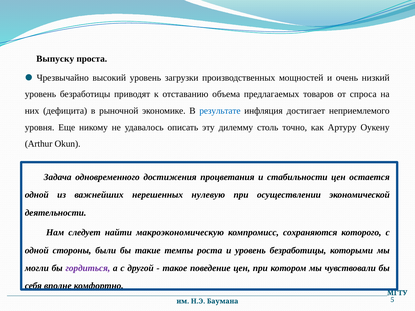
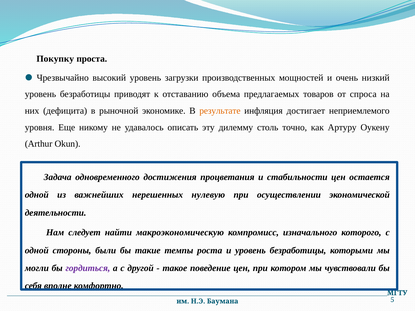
Выпуску: Выпуску -> Покупку (55, 59)
результате colour: blue -> orange (220, 111)
сохраняются: сохраняются -> изначального (310, 233)
